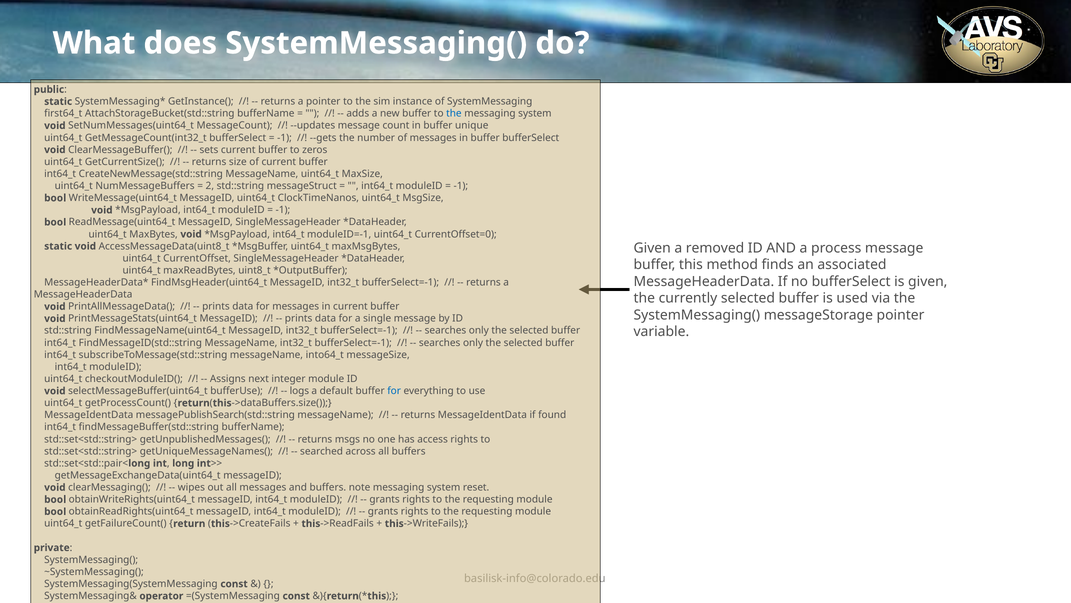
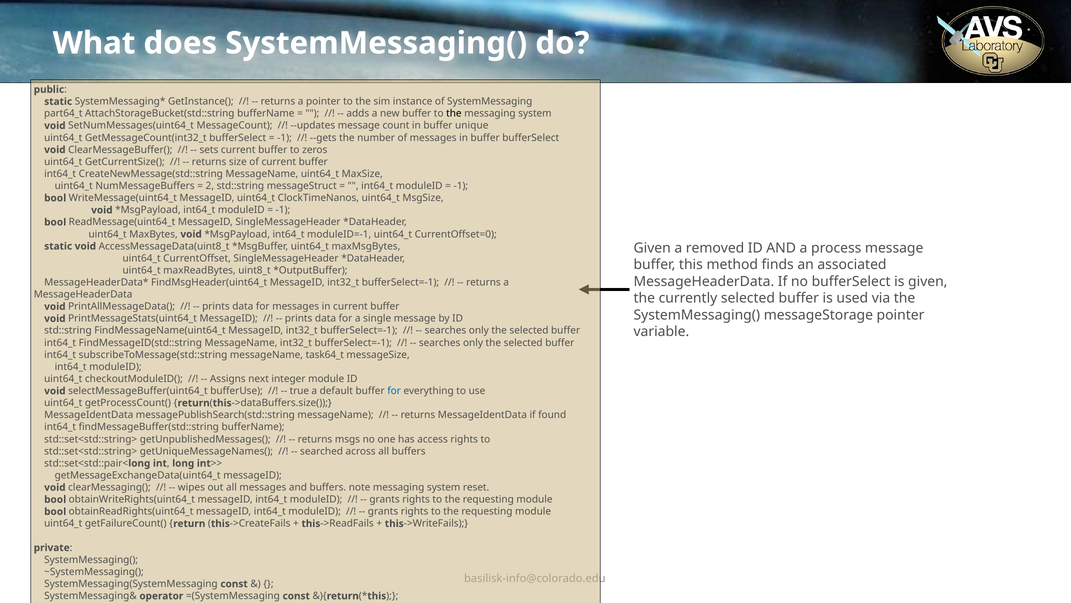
first64_t: first64_t -> part64_t (63, 113)
the colour: blue -> black (454, 113)
into64_t: into64_t -> task64_t (325, 354)
logs: logs -> true (299, 391)
